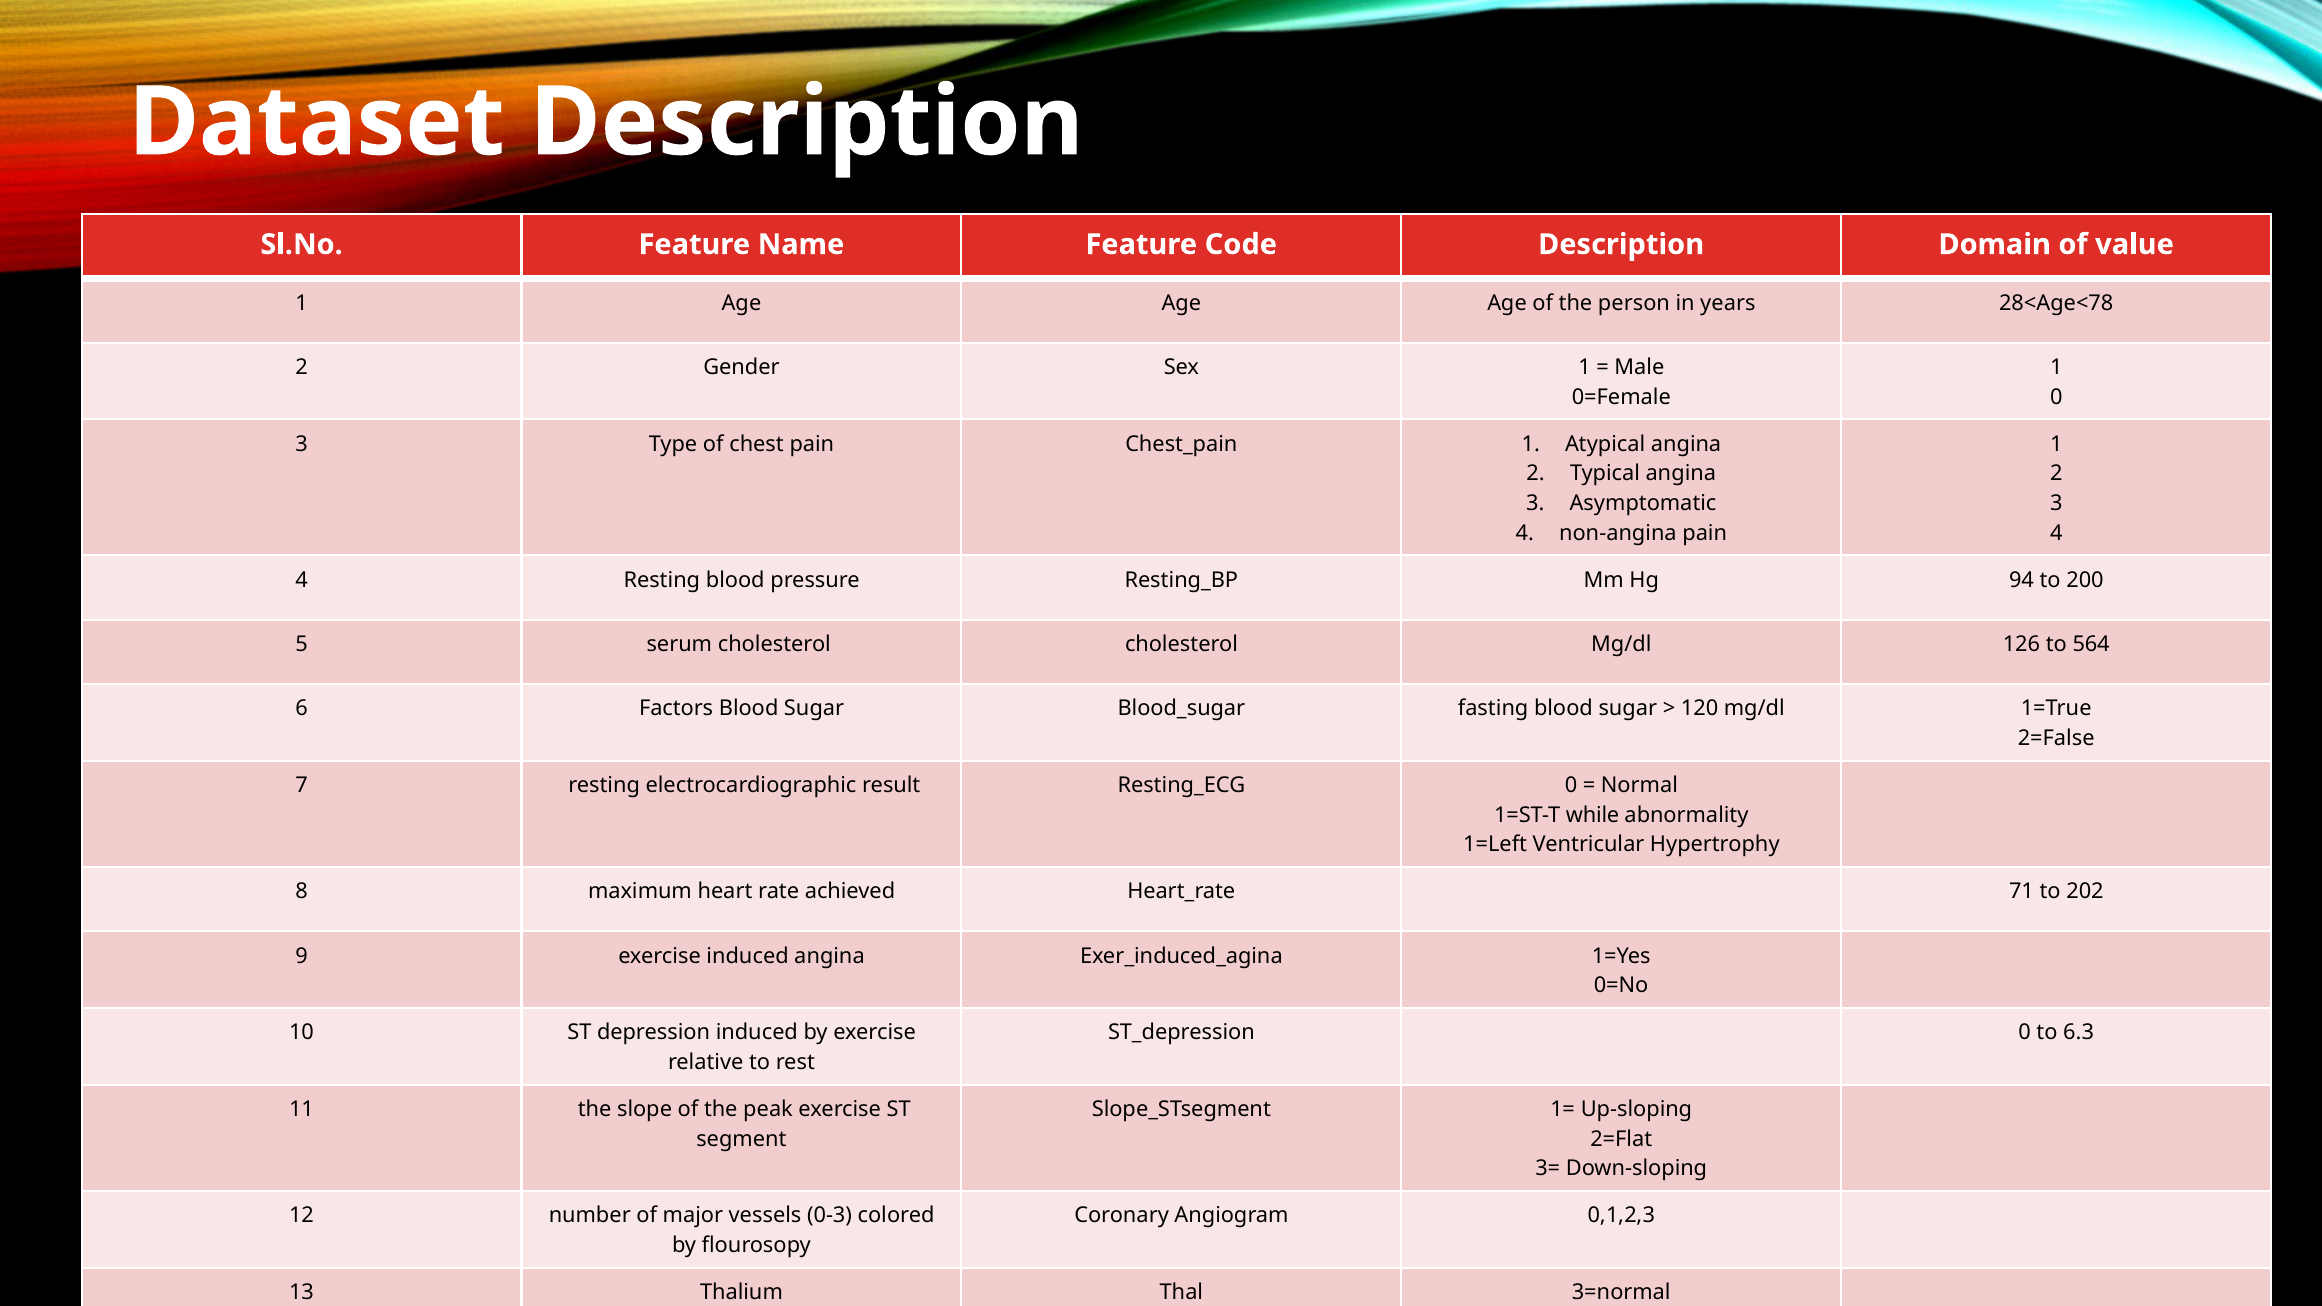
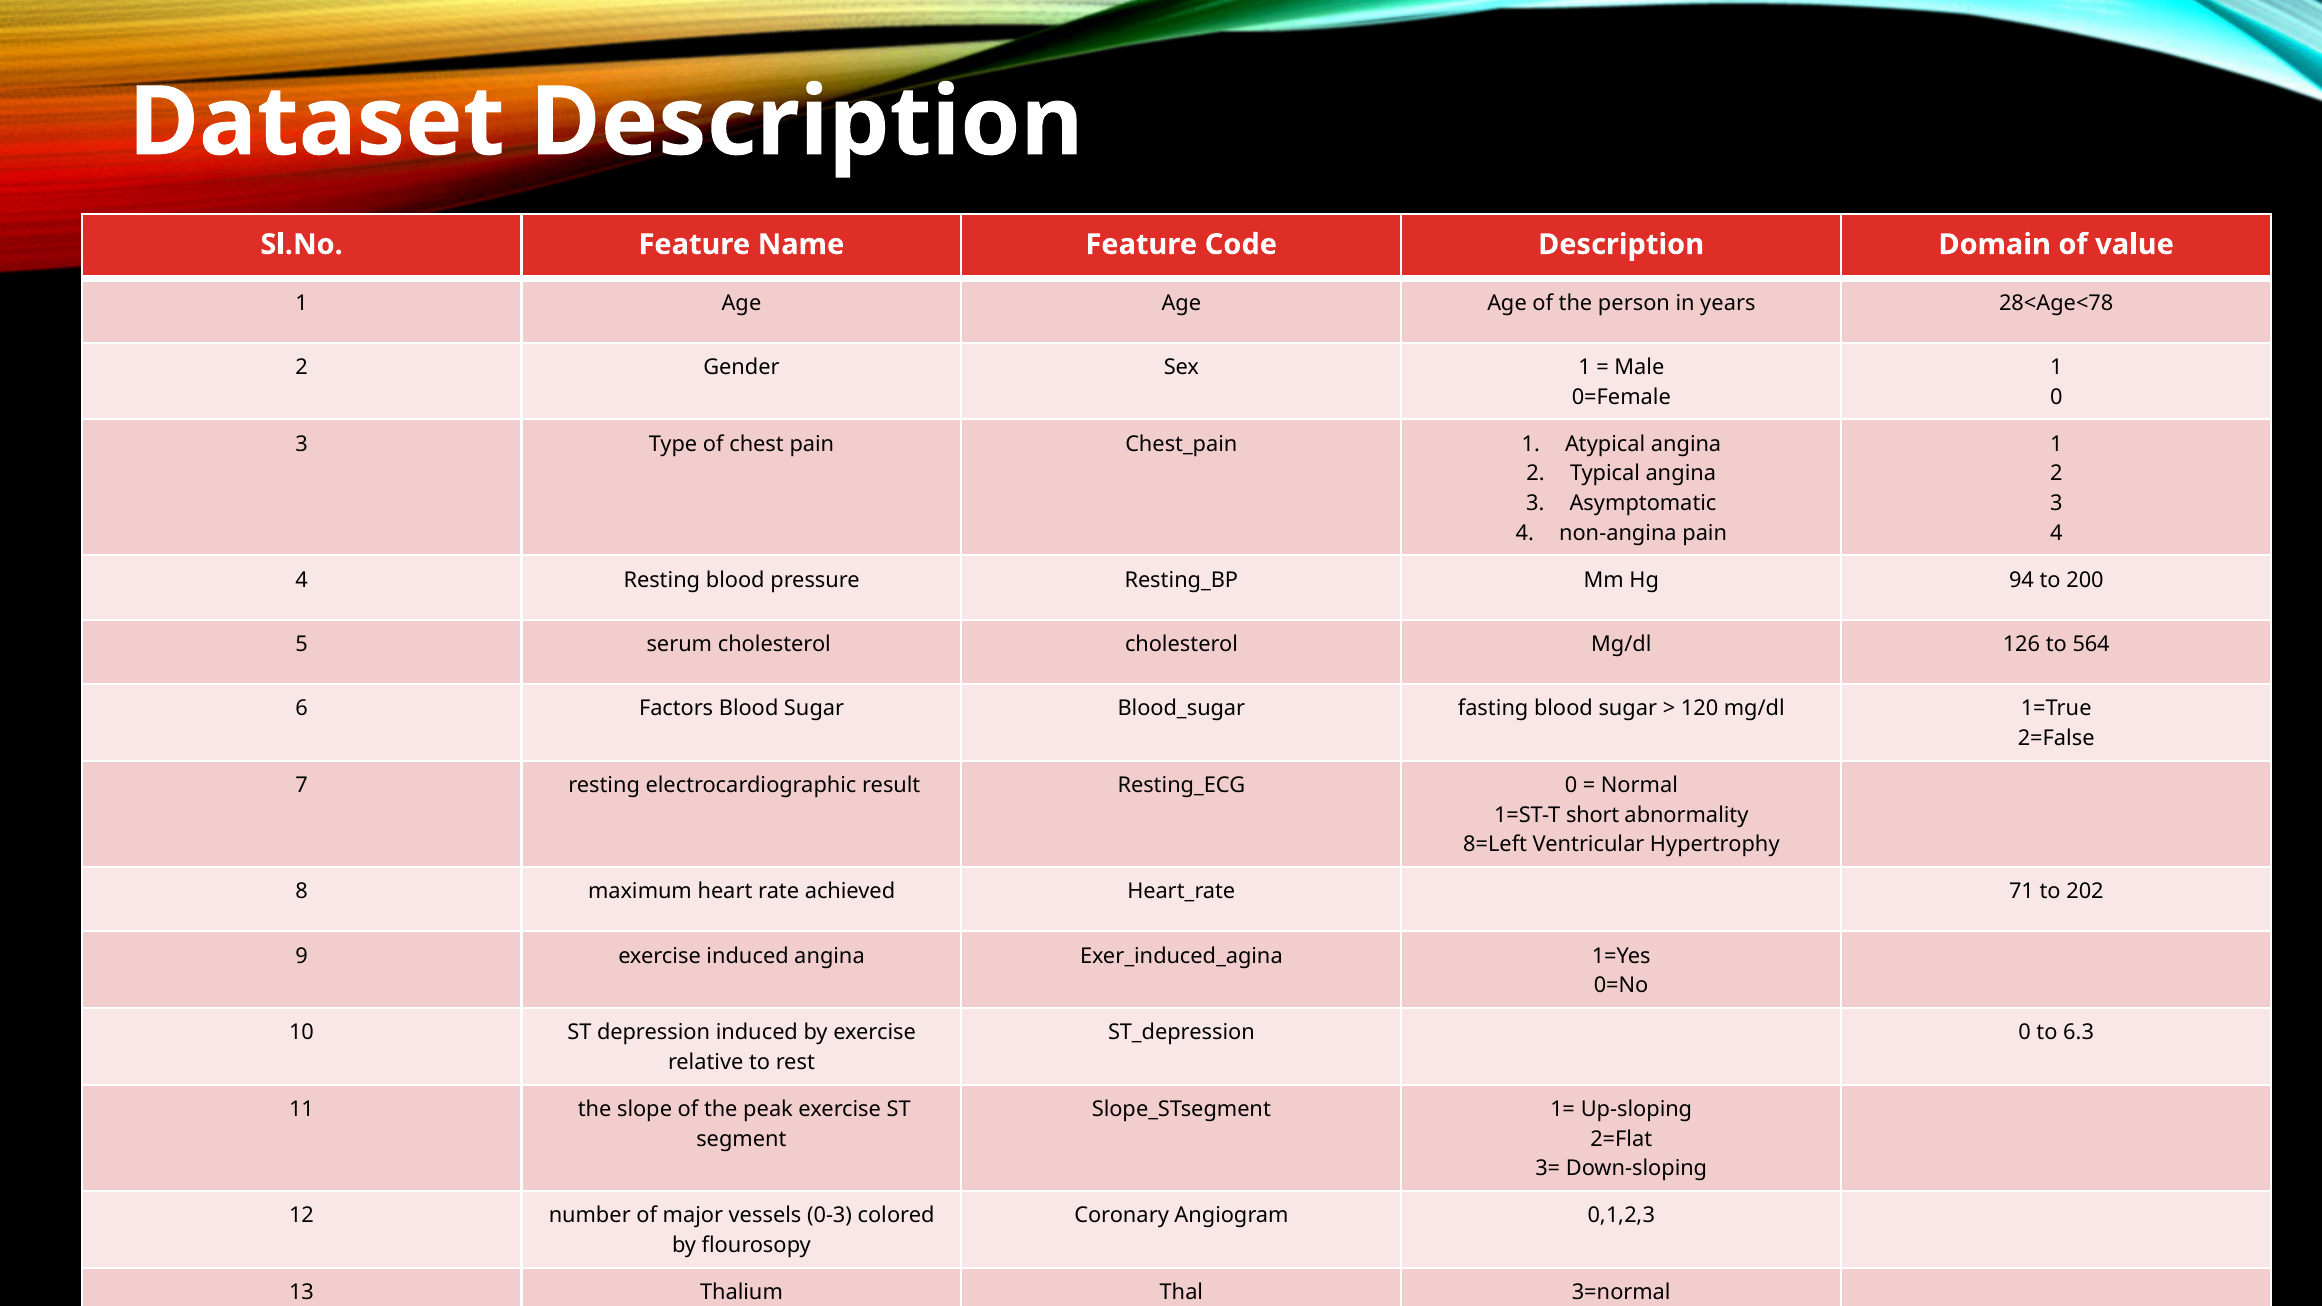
while: while -> short (1593, 815)
1=Left: 1=Left -> 8=Left (1495, 845)
